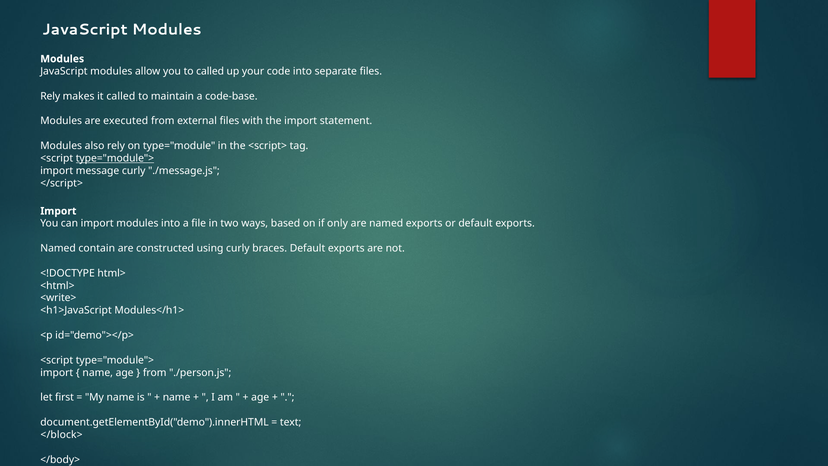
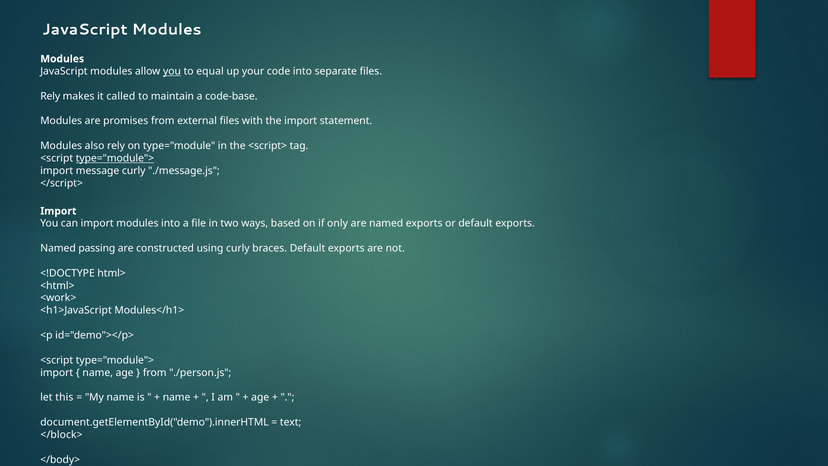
you underline: none -> present (172, 71)
to called: called -> equal (210, 71)
executed: executed -> promises (126, 121)
contain: contain -> passing (97, 248)
<write>: <write> -> <work> (58, 298)
first: first -> this (64, 397)
